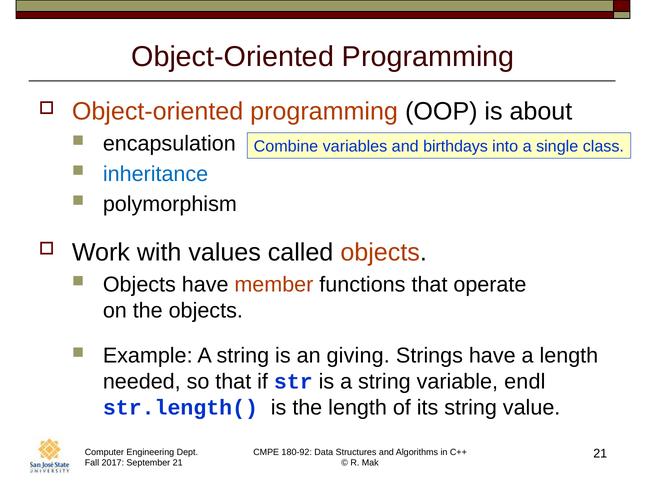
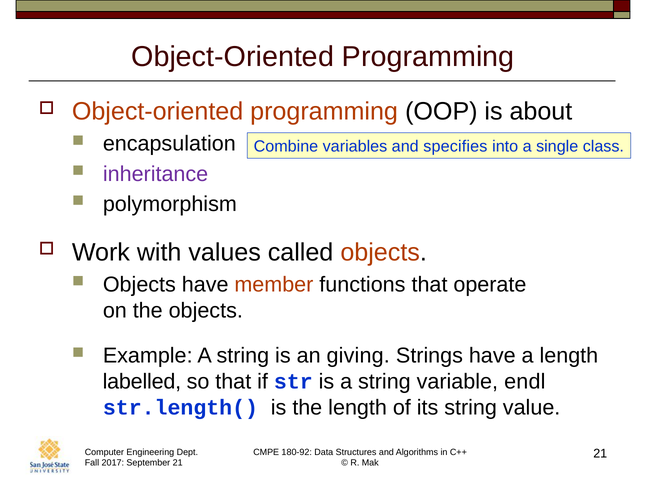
birthdays: birthdays -> specifies (455, 146)
inheritance colour: blue -> purple (156, 174)
needed: needed -> labelled (142, 381)
